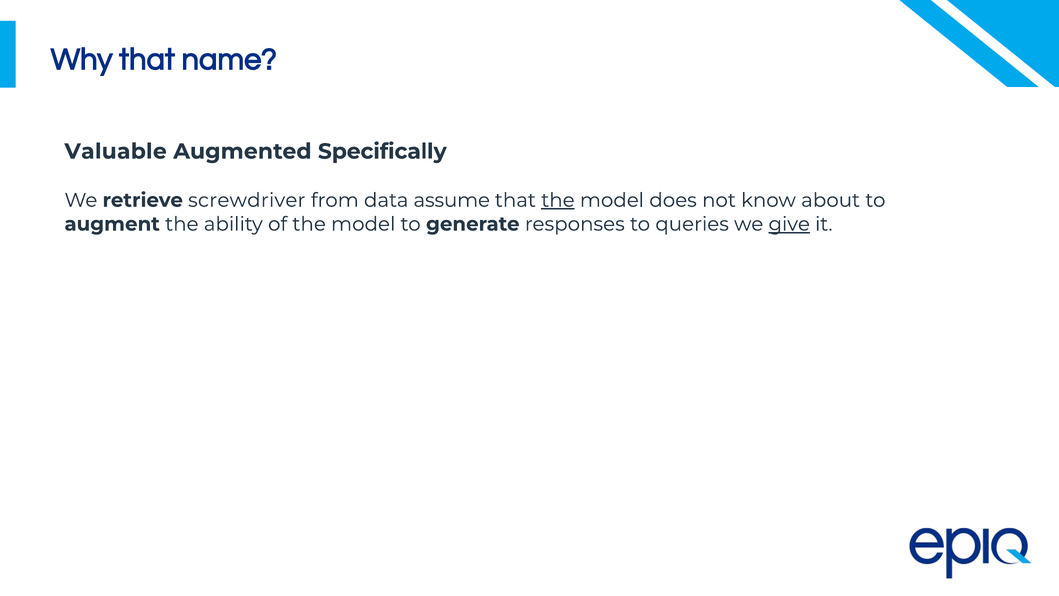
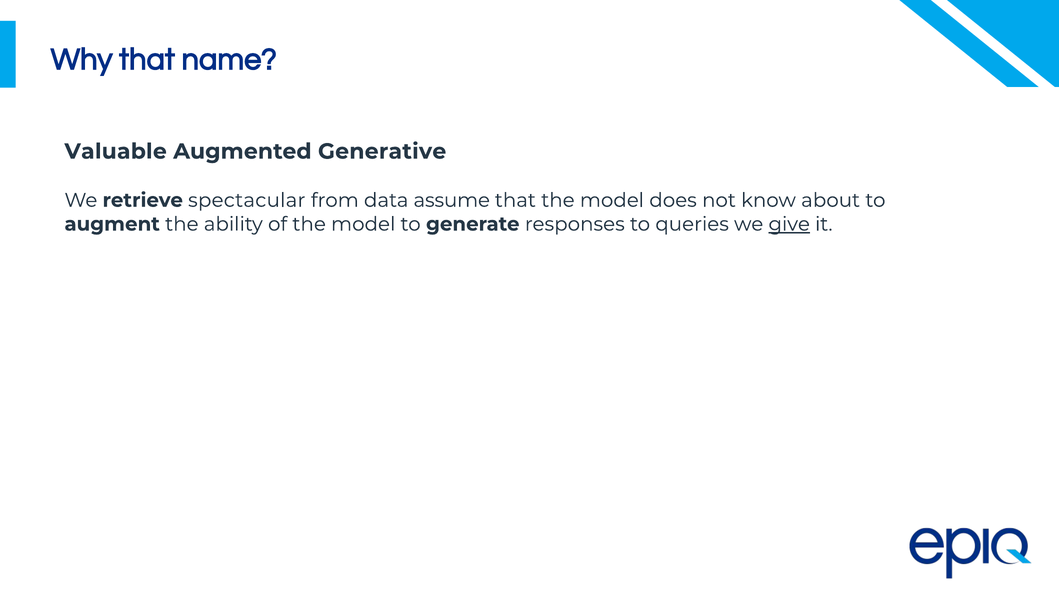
Specifically: Specifically -> Generative (382, 151)
screwdriver: screwdriver -> spectacular (247, 200)
the underline: present -> none (558, 200)
